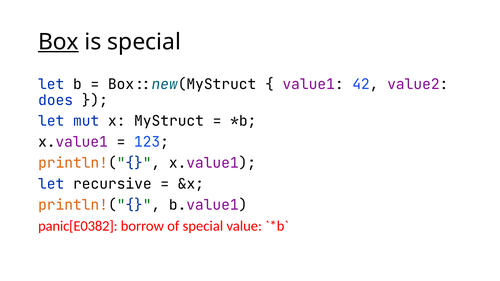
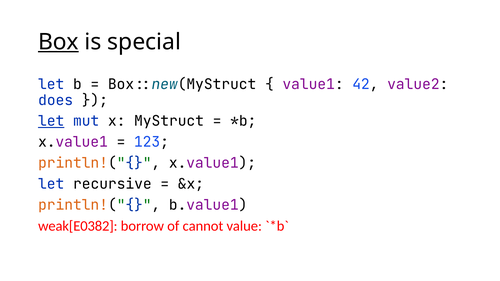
let underline: none -> present (51, 121)
panic[E0382: panic[E0382 -> weak[E0382 (78, 226)
of special: special -> cannot (203, 226)
